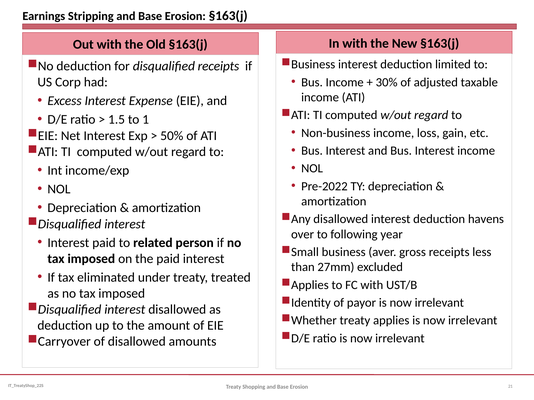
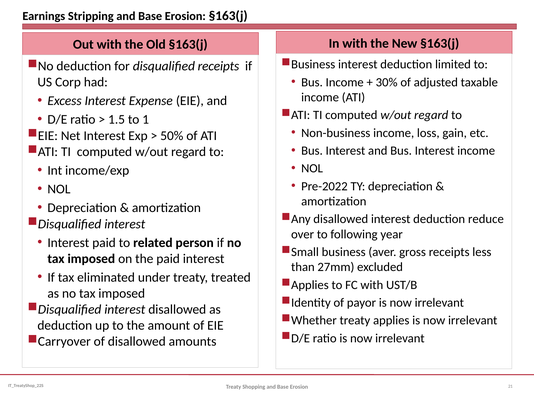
havens: havens -> reduce (486, 219)
